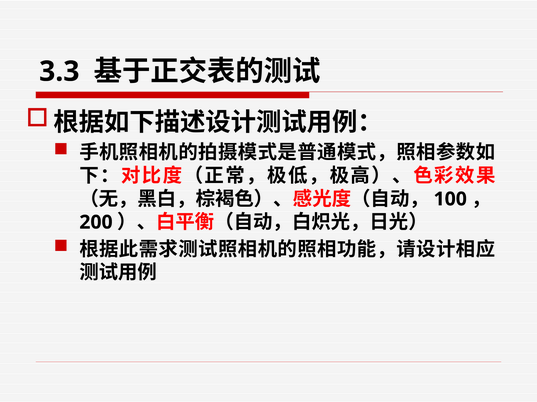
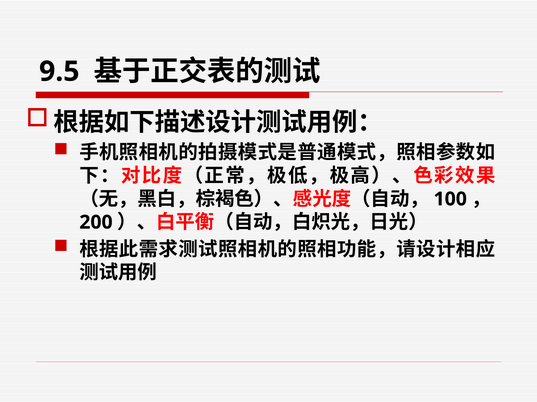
3.3: 3.3 -> 9.5 (59, 72)
